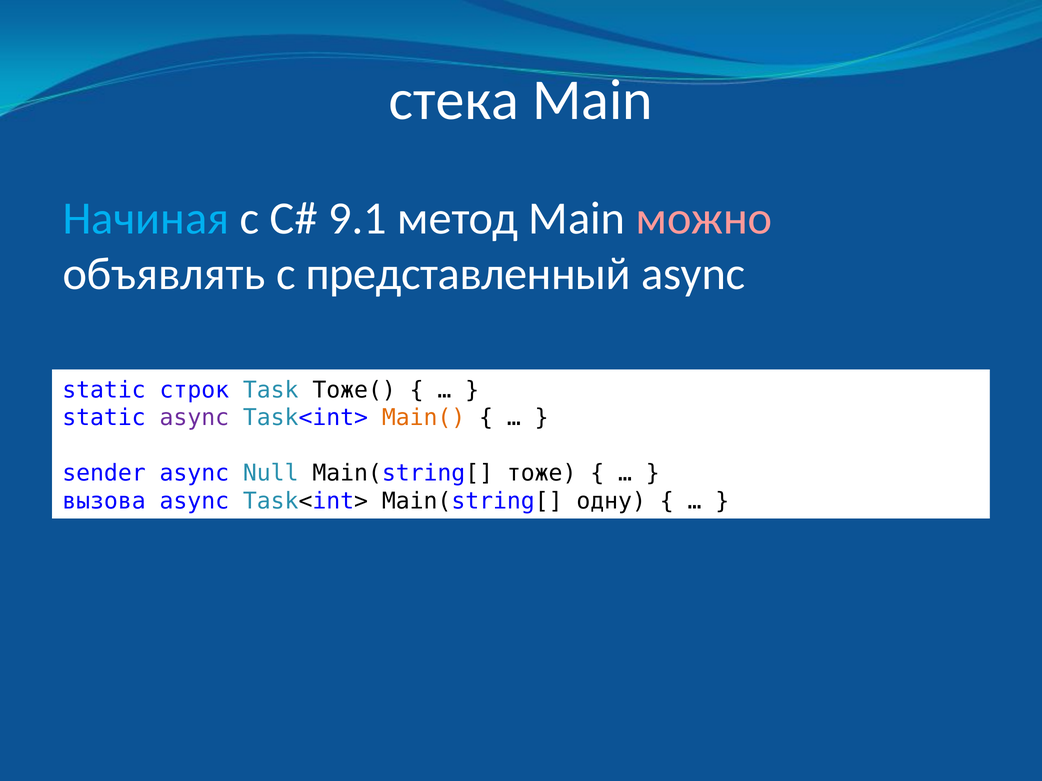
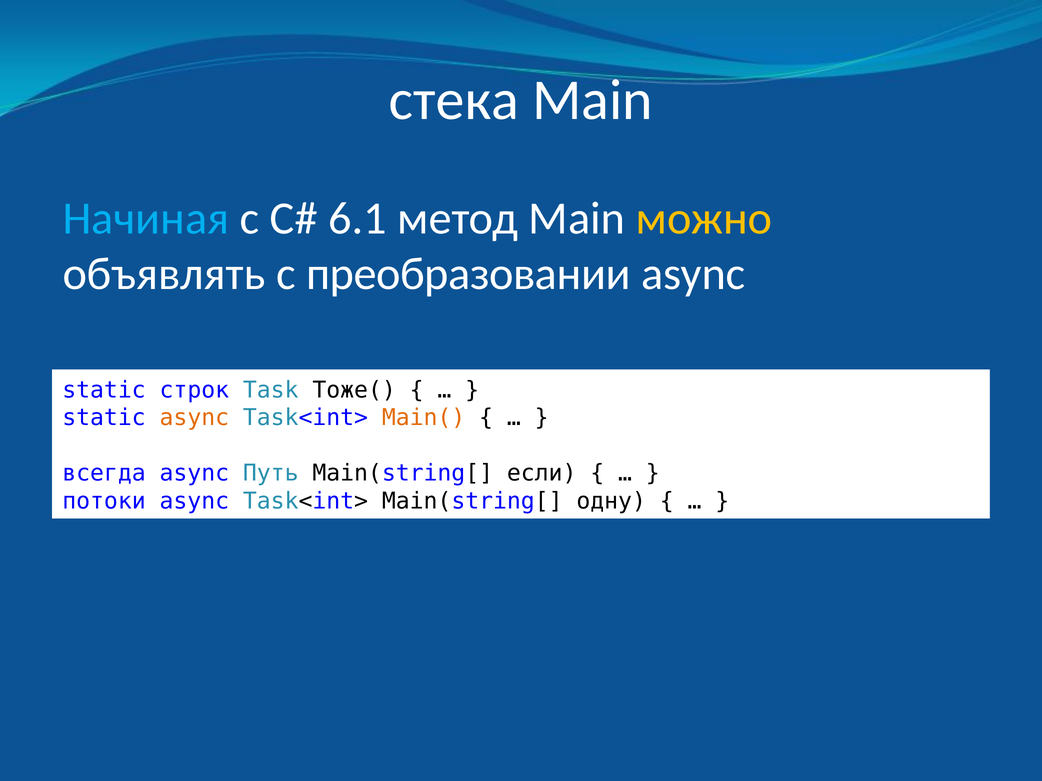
9.1: 9.1 -> 6.1 (357, 219)
можно colour: pink -> yellow (704, 219)
представленный: представленный -> преобразовании (468, 274)
async colour: purple -> orange (194, 418)
sender: sender -> всегда (104, 474)
Null: Null -> Путь (271, 474)
тоже: тоже -> если (542, 474)
вызова: вызова -> потоки (104, 501)
